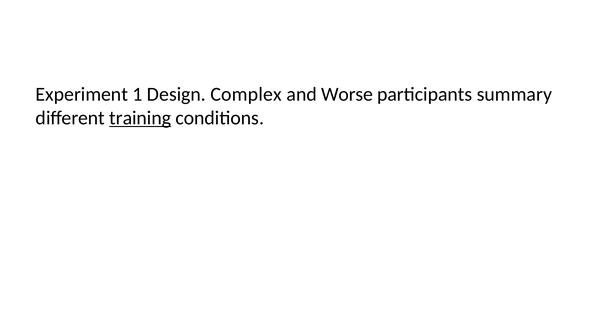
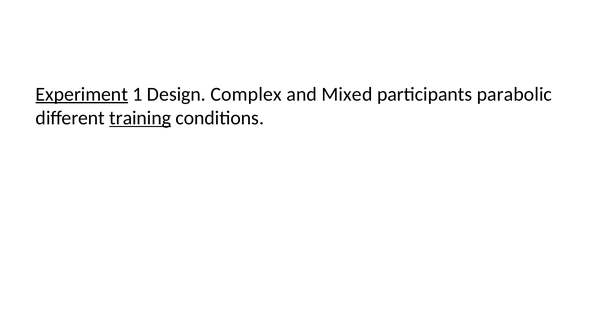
Experiment underline: none -> present (82, 94)
Worse: Worse -> Mixed (347, 94)
summary: summary -> parabolic (514, 94)
